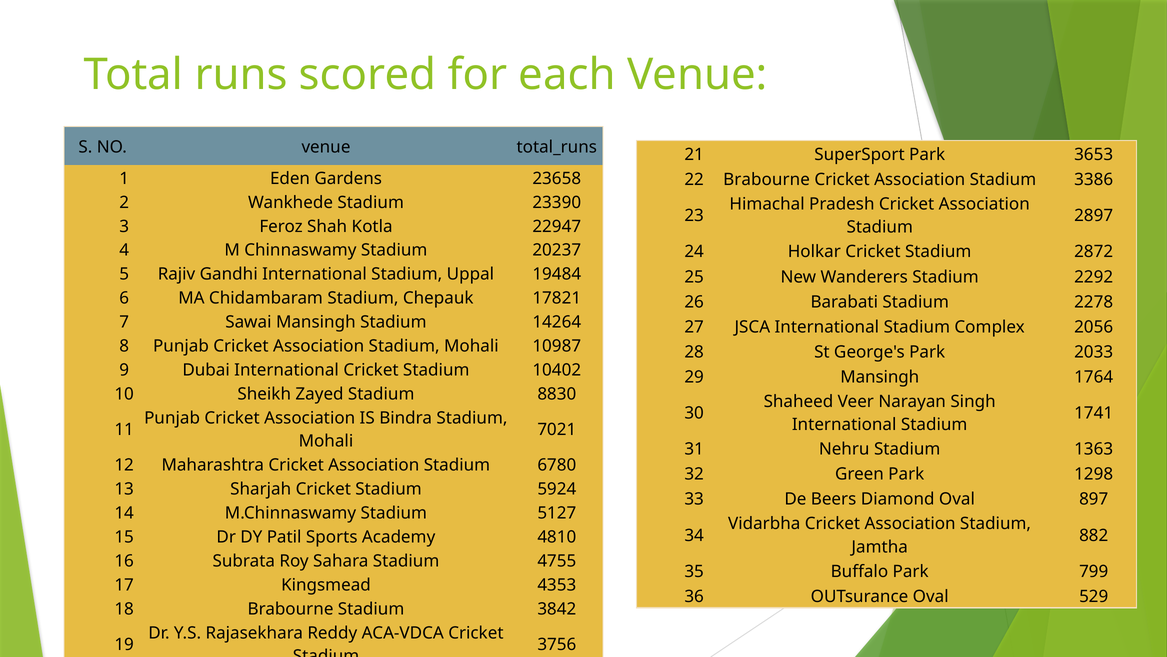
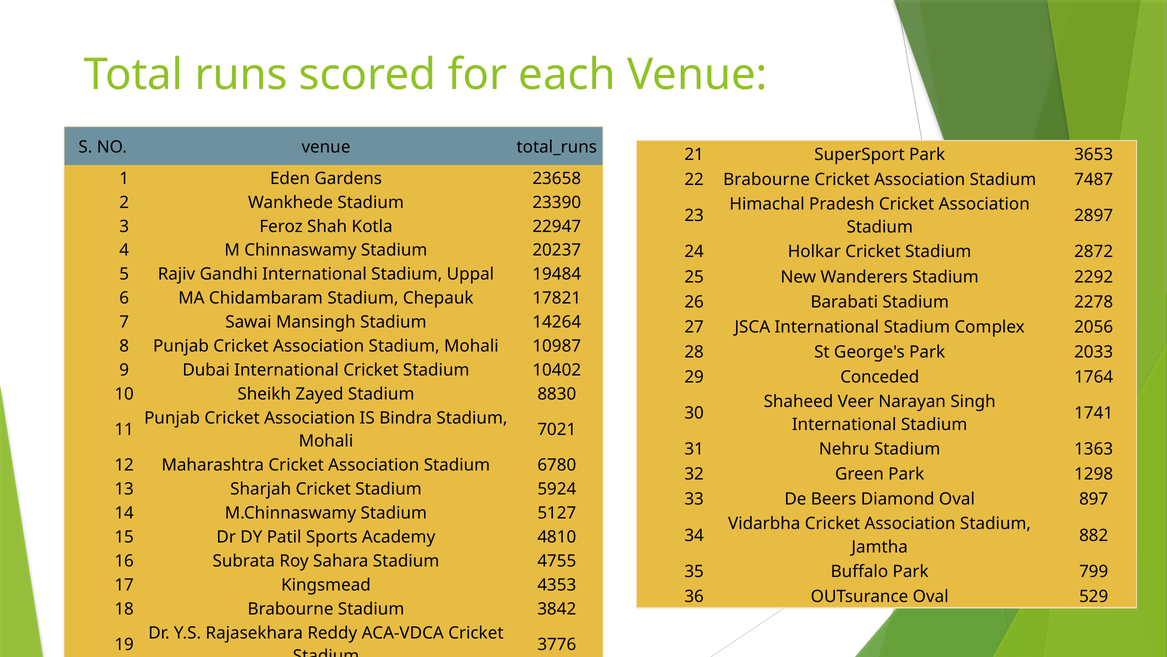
3386: 3386 -> 7487 (1094, 179)
29 Mansingh: Mansingh -> Conceded (880, 377)
3756: 3756 -> 3776 (557, 644)
